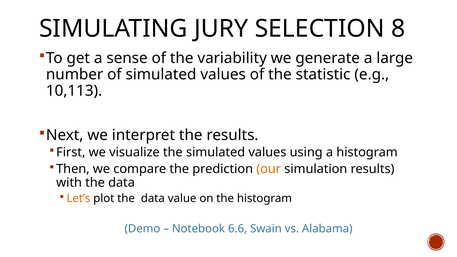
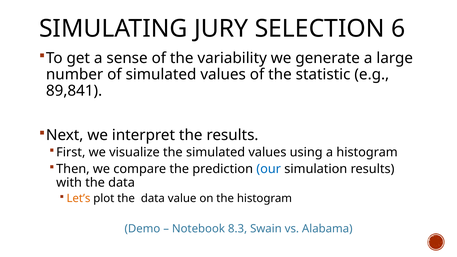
8: 8 -> 6 (398, 29)
10,113: 10,113 -> 89,841 (74, 91)
our colour: orange -> blue (269, 169)
6.6: 6.6 -> 8.3 (238, 229)
